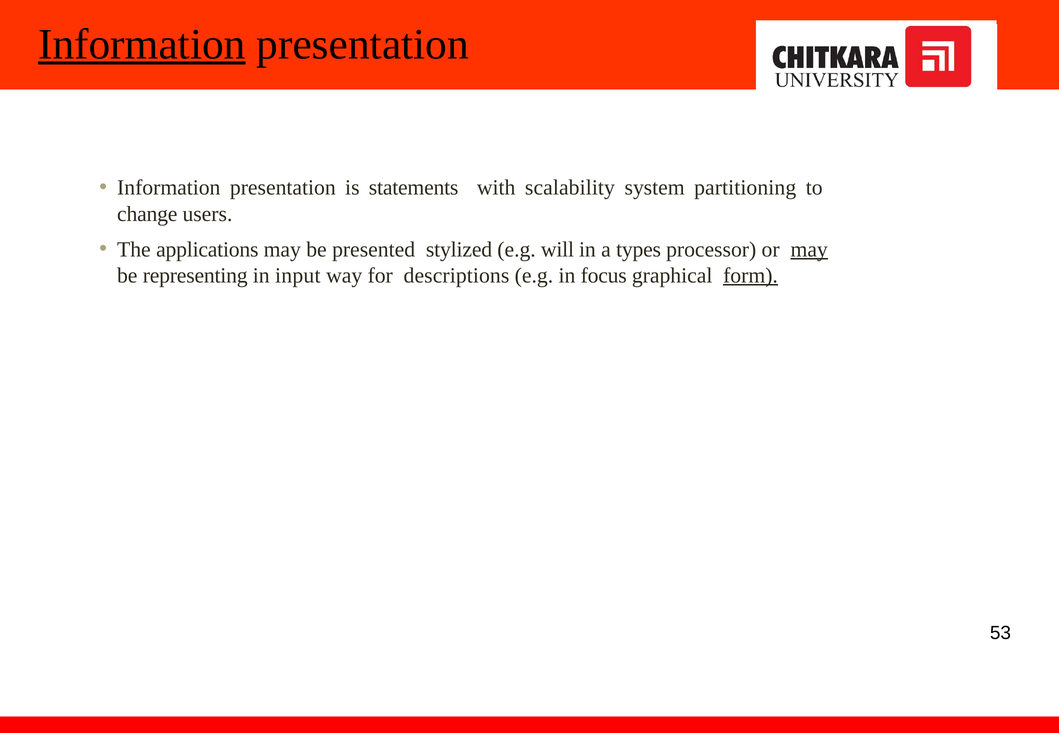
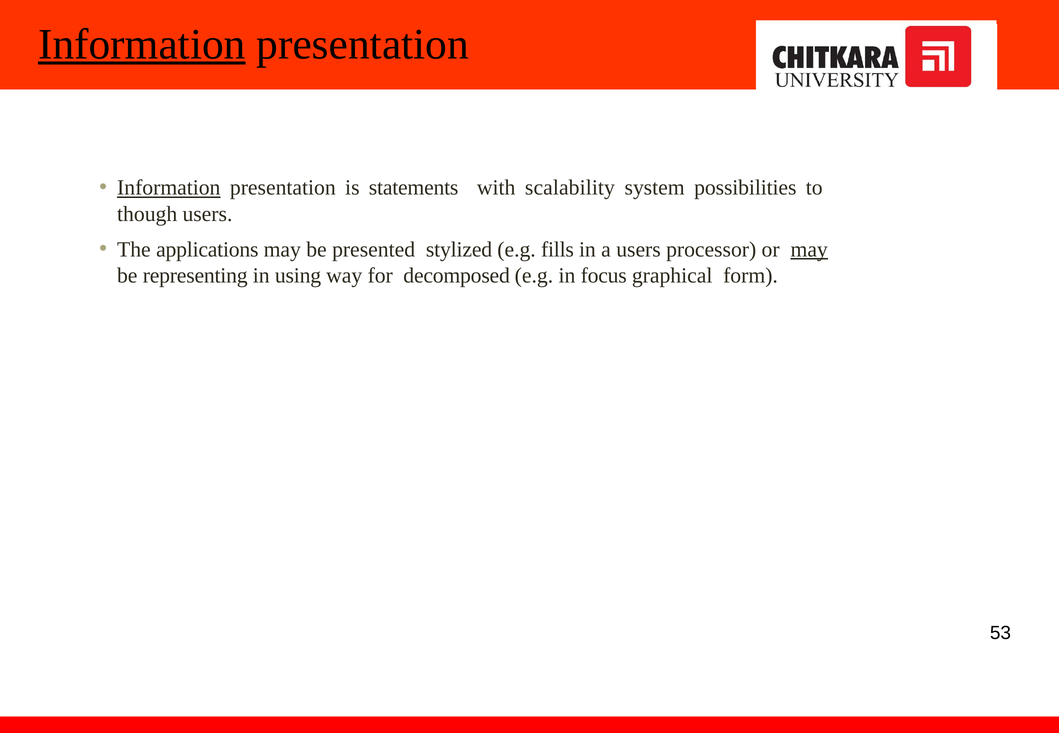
Information underline: none -> present (169, 188)
partitioning: partitioning -> possibilities (745, 188)
change: change -> though (147, 214)
will: will -> fills (557, 250)
a types: types -> users (639, 250)
input: input -> using (298, 276)
descriptions: descriptions -> decomposed (457, 276)
form underline: present -> none (751, 276)
